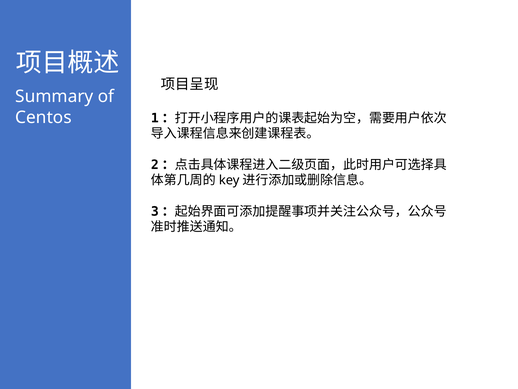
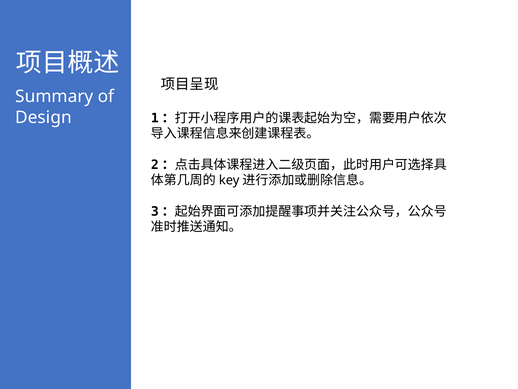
Centos: Centos -> Design (43, 117)
